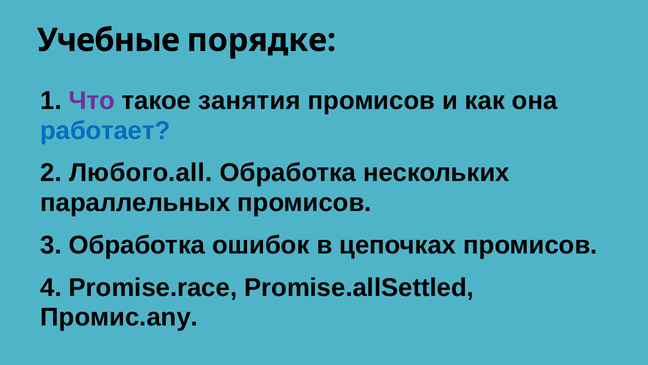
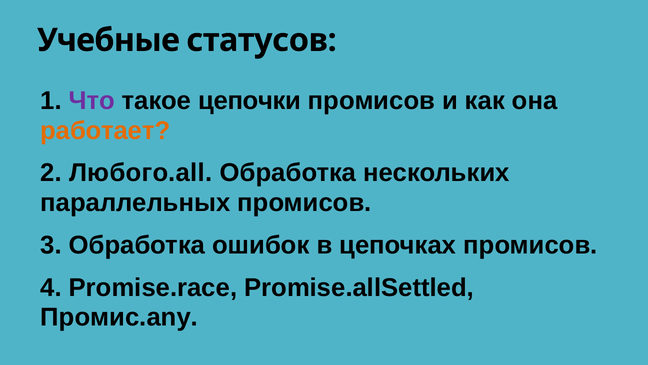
порядке: порядке -> статусов (262, 40)
занятия: занятия -> цепочки (250, 101)
работает colour: blue -> orange (105, 130)
